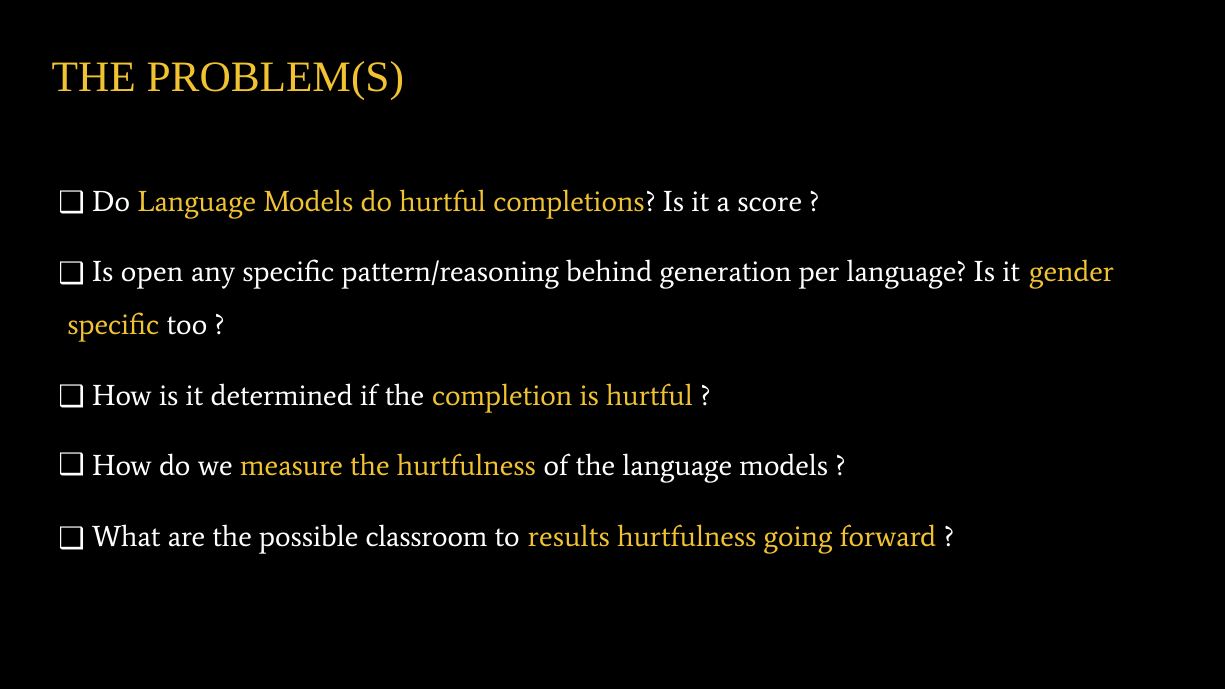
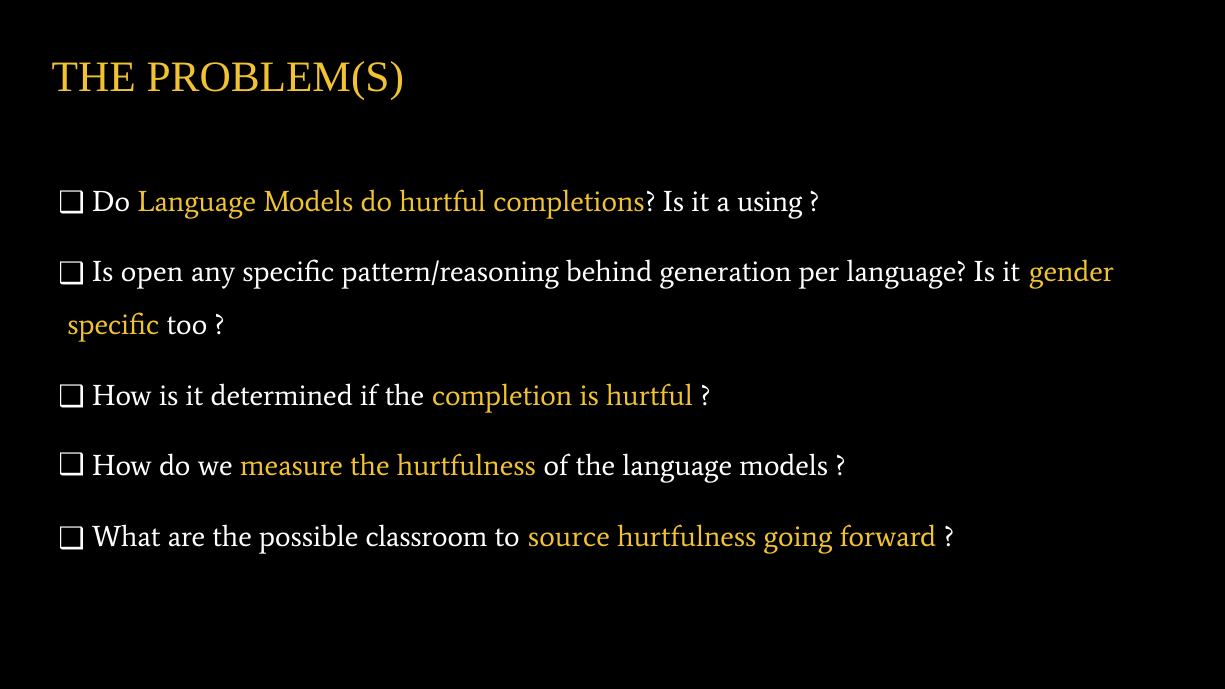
score: score -> using (770, 201)
results: results -> source (569, 537)
